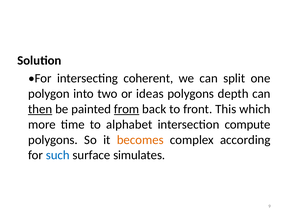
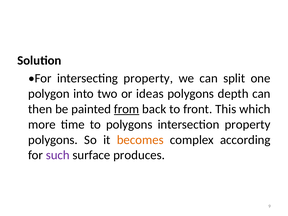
intersecting coherent: coherent -> property (148, 78)
then underline: present -> none (40, 109)
to alphabet: alphabet -> polygons (129, 124)
intersection compute: compute -> property (248, 124)
such colour: blue -> purple (58, 155)
simulates: simulates -> produces (139, 155)
